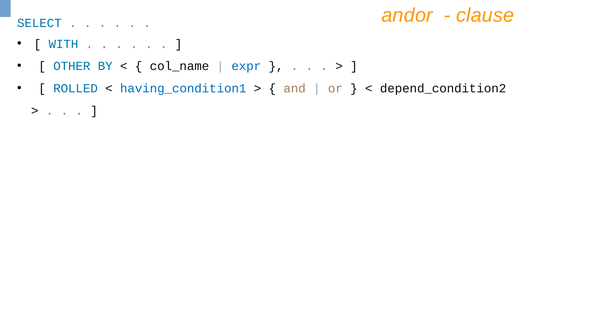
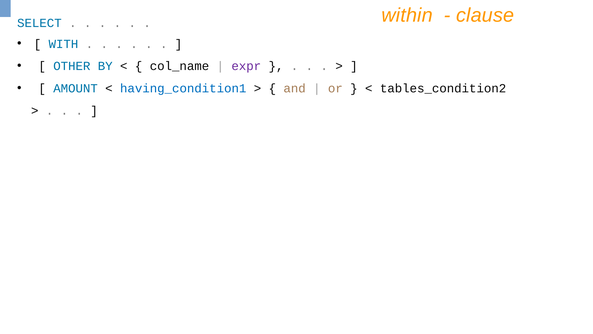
andor: andor -> within (407, 15)
expr colour: blue -> purple (246, 66)
ROLLED: ROLLED -> AMOUNT (76, 88)
depend_condition2: depend_condition2 -> tables_condition2 (443, 88)
